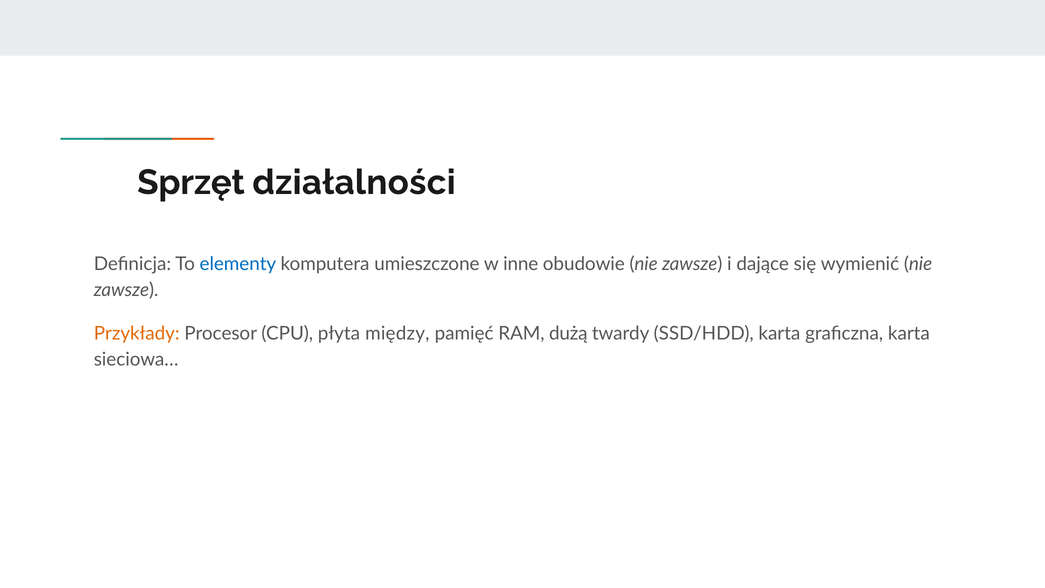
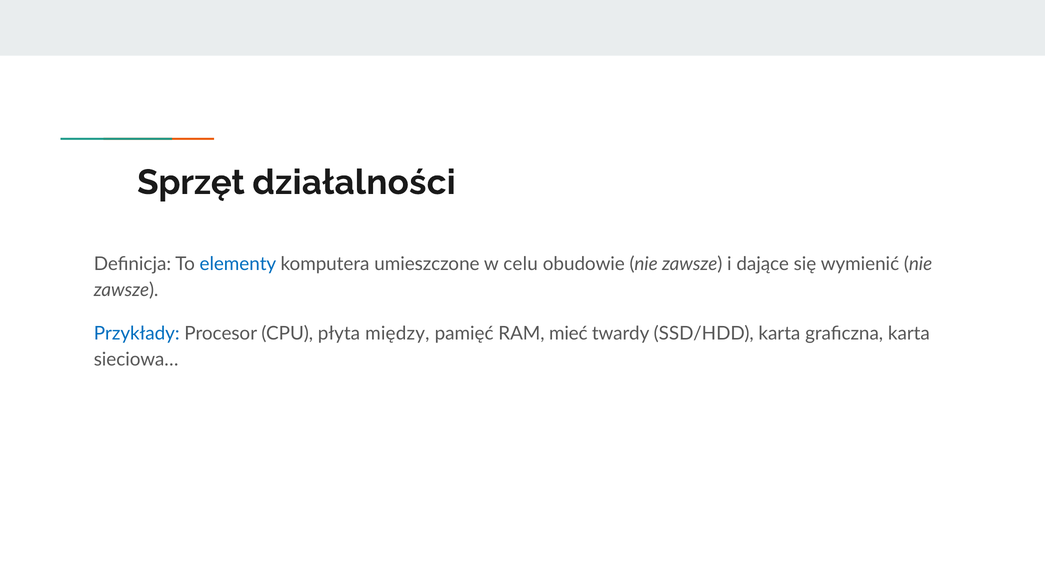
inne: inne -> celu (521, 264)
Przykłady colour: orange -> blue (137, 333)
dużą: dużą -> mieć (568, 333)
